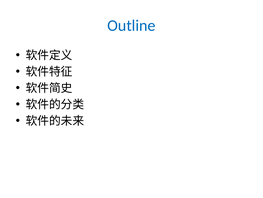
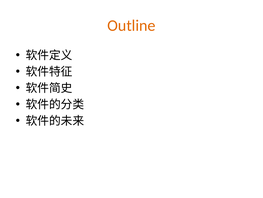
Outline colour: blue -> orange (131, 25)
